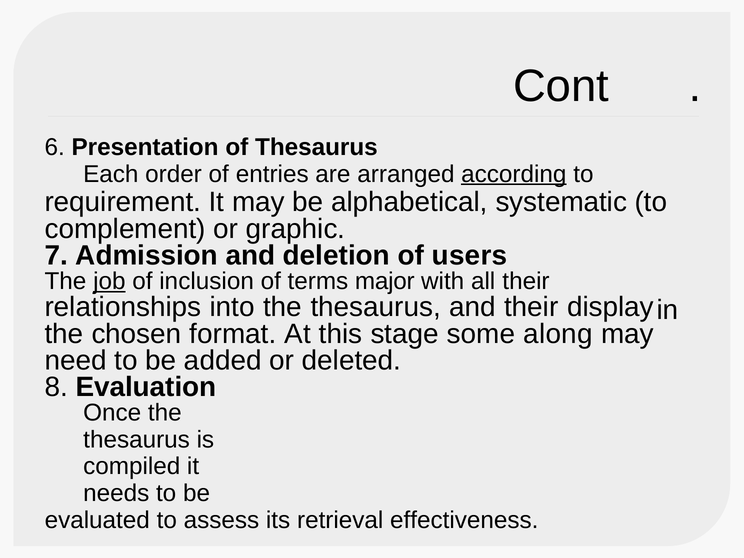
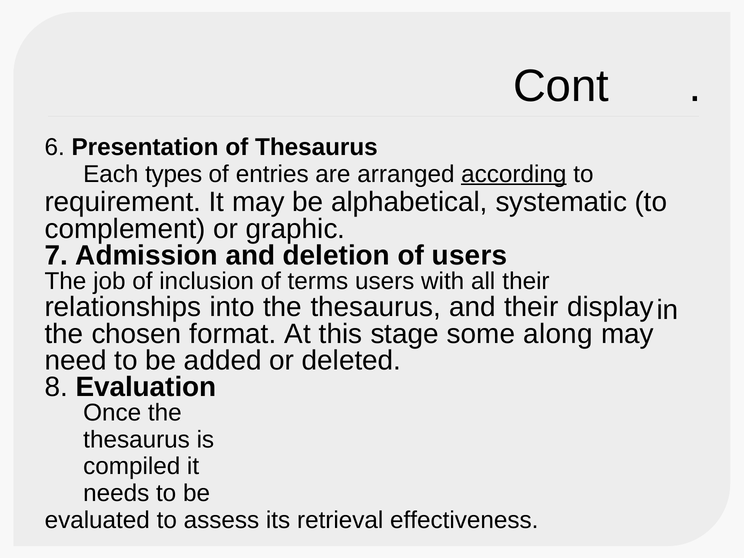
order: order -> types (174, 174)
job underline: present -> none (109, 281)
terms major: major -> users (385, 281)
